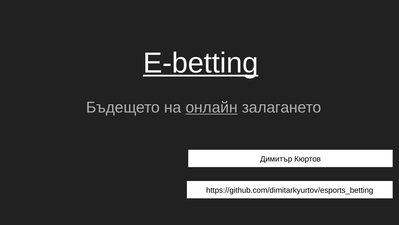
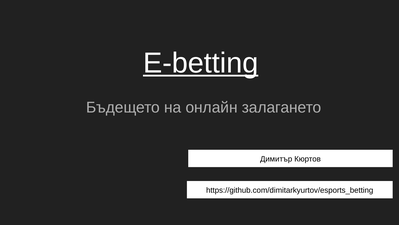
онлайн underline: present -> none (212, 107)
